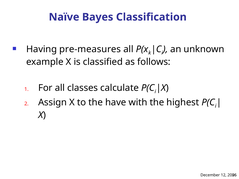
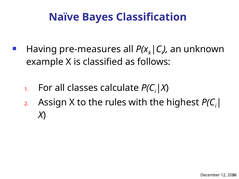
have: have -> rules (116, 103)
